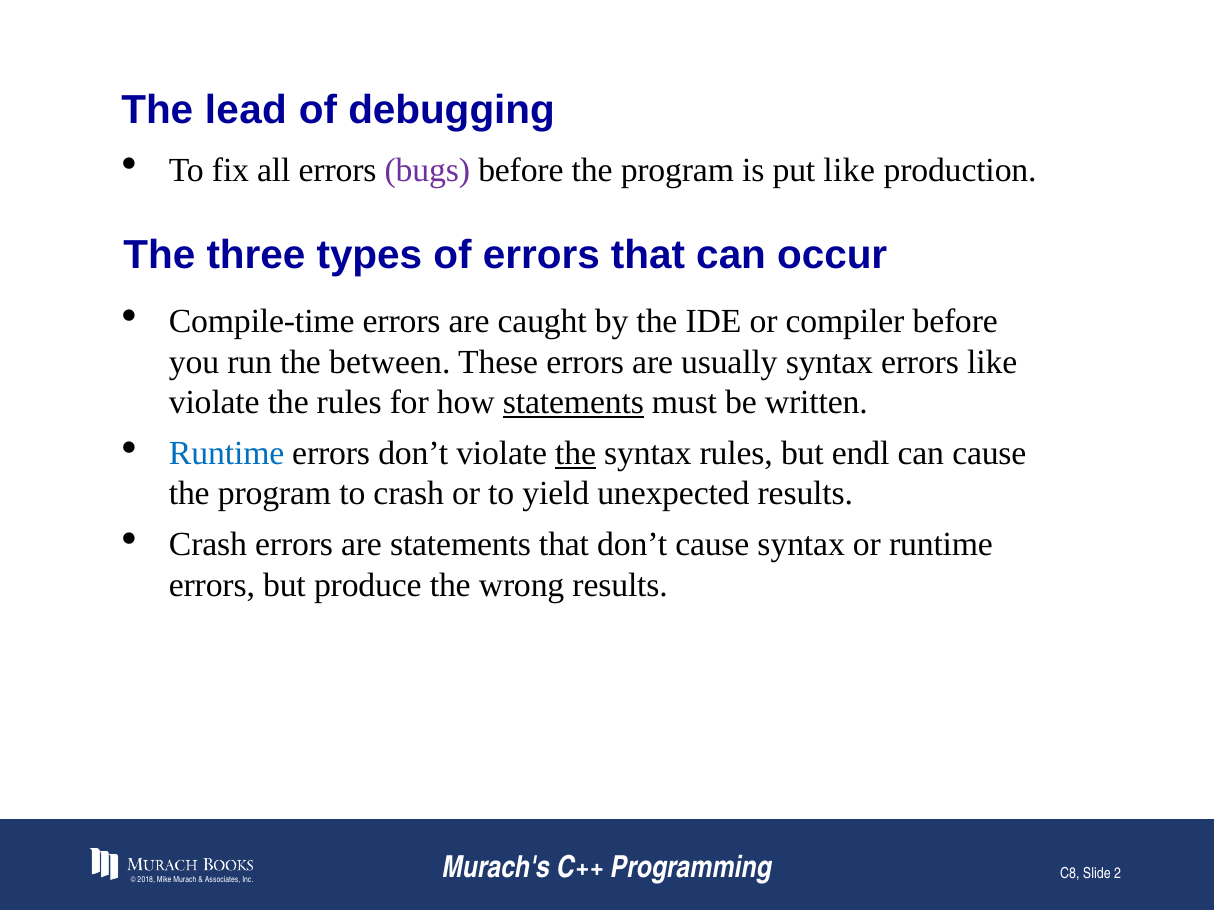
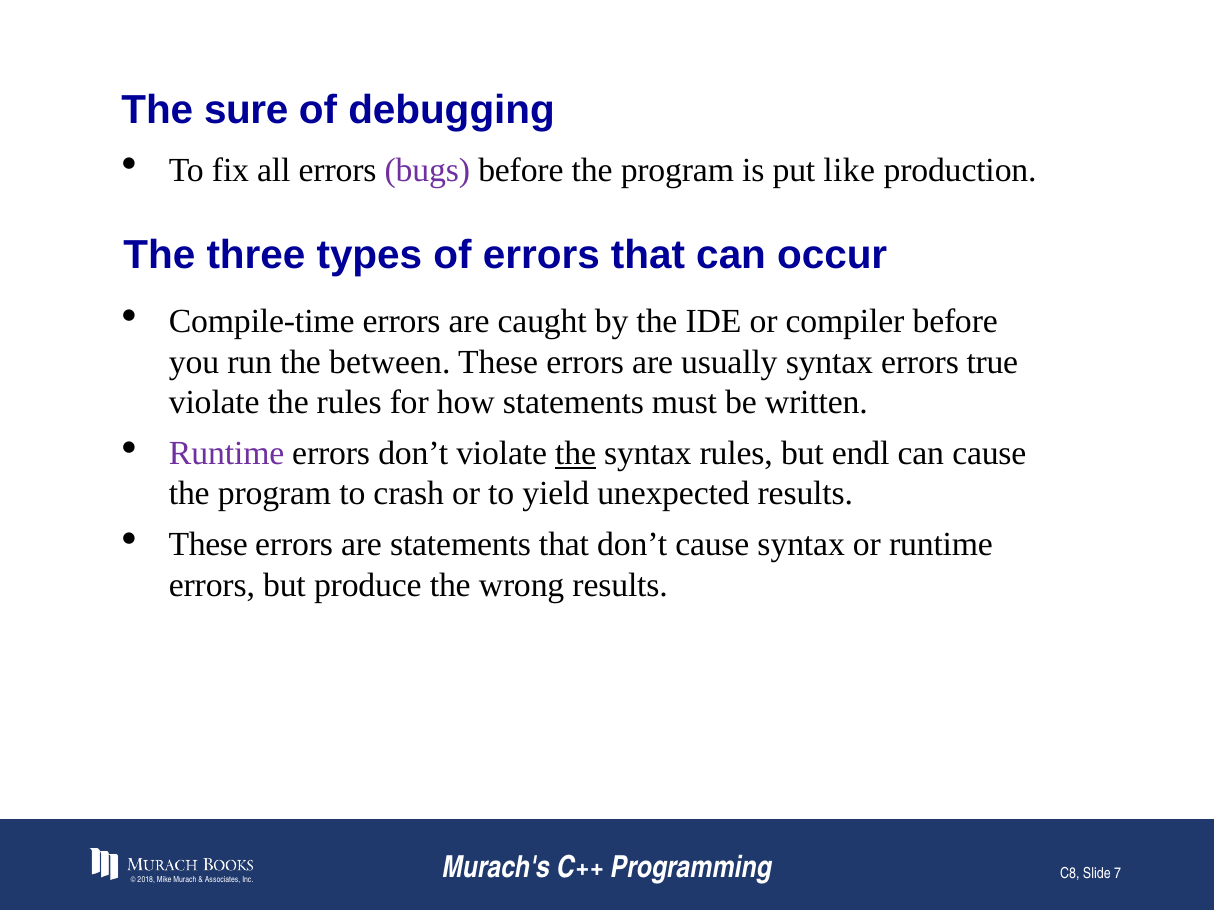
lead: lead -> sure (246, 110)
errors like: like -> true (992, 363)
statements underline: present -> none (573, 403)
Runtime colour: blue -> purple (227, 454)
Crash: Crash -> These (208, 545)
2: 2 -> 7 (1118, 874)
